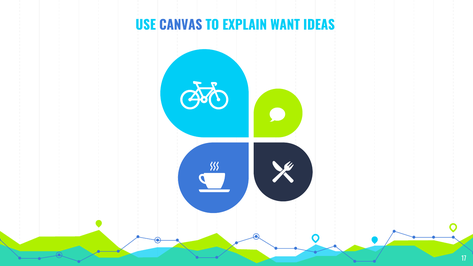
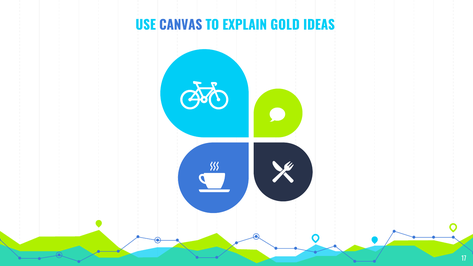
WANT: WANT -> GOLD (285, 25)
